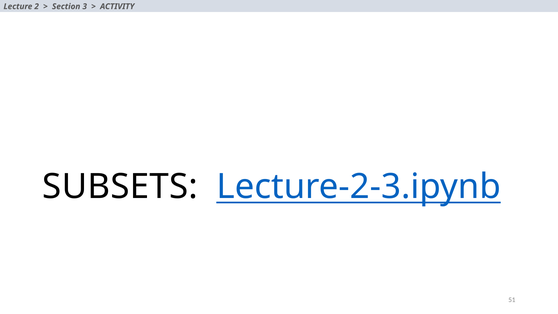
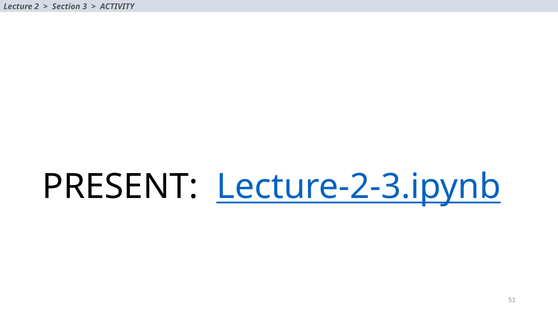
SUBSETS: SUBSETS -> PRESENT (120, 187)
